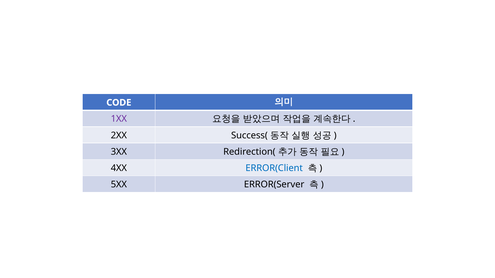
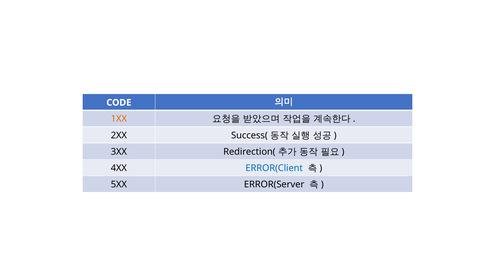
1XX colour: purple -> orange (119, 119)
